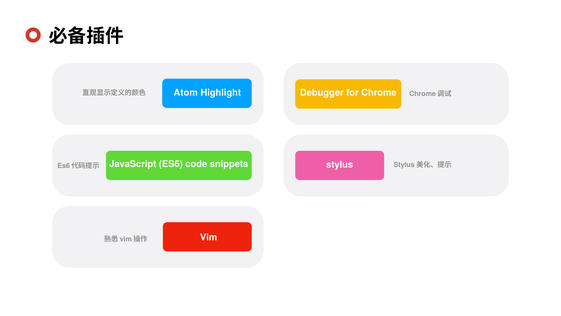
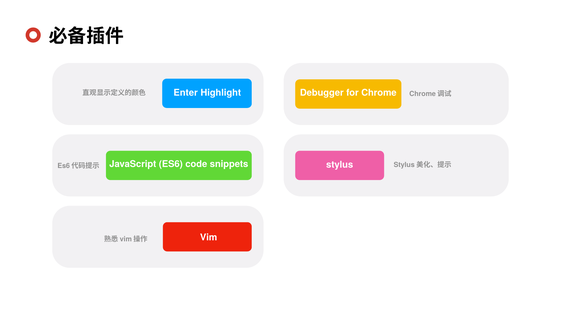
Atom: Atom -> Enter (186, 93)
